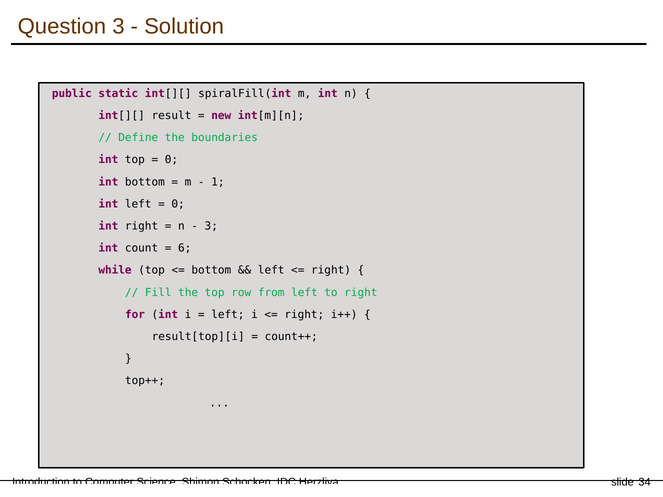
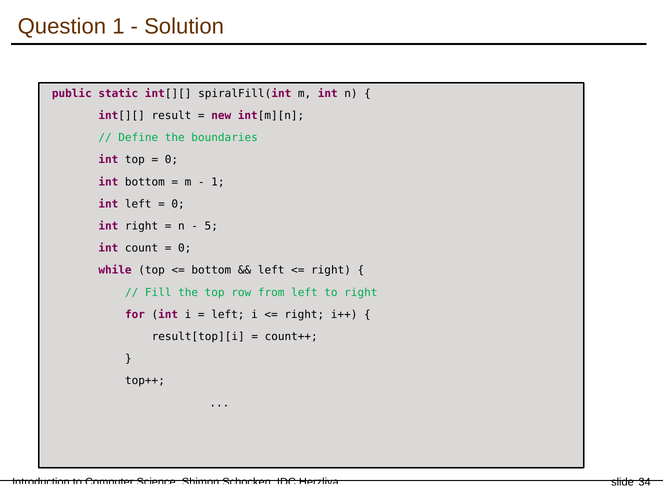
Question 3: 3 -> 1 (118, 26)
3: 3 -> 5 (211, 226)
6: 6 -> 0 (185, 248)
